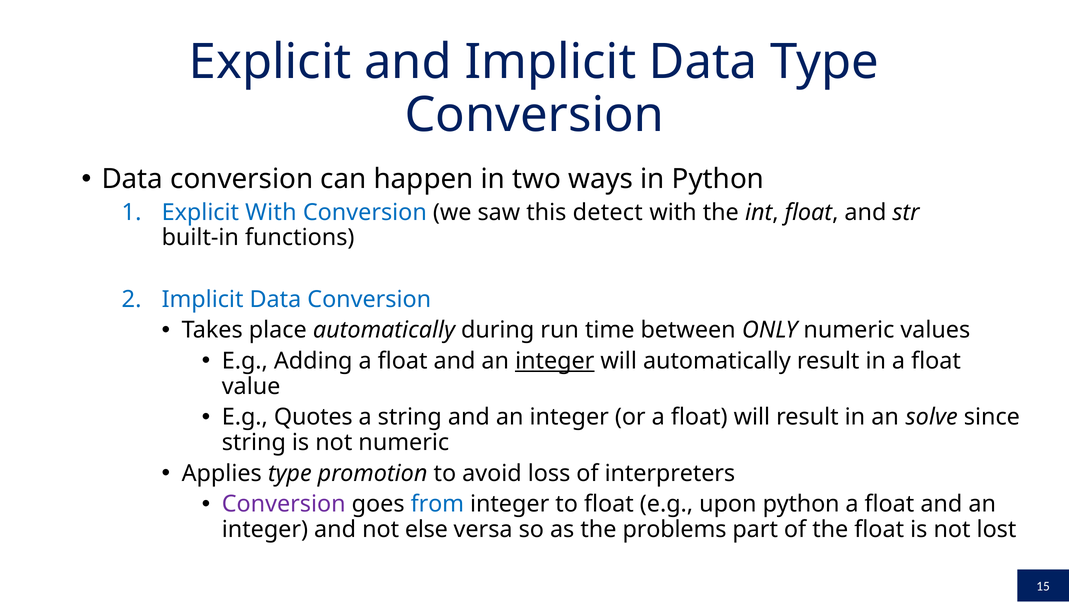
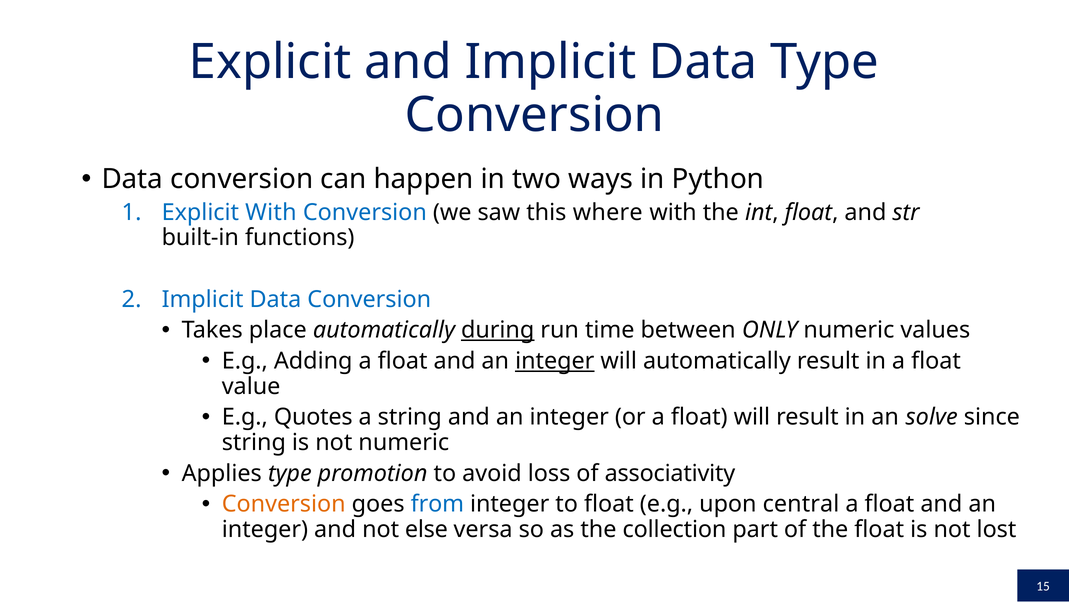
detect: detect -> where (608, 212)
during underline: none -> present (498, 330)
interpreters: interpreters -> associativity (670, 473)
Conversion colour: purple -> orange (284, 504)
upon python: python -> central (801, 504)
problems: problems -> collection (674, 529)
